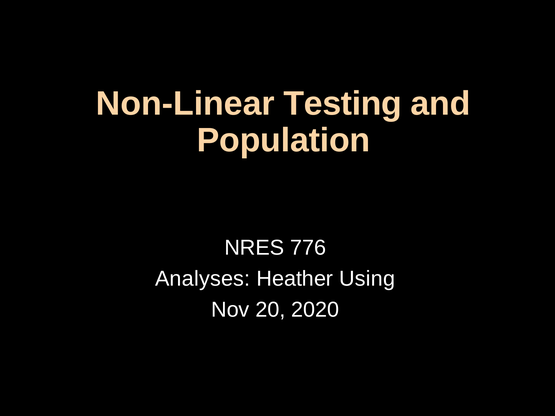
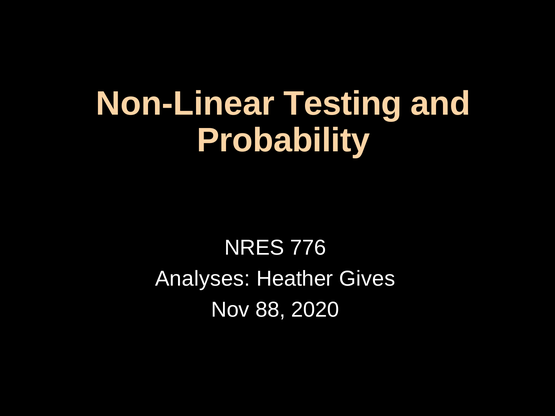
Population: Population -> Probability (284, 140)
Using: Using -> Gives (367, 279)
20: 20 -> 88 (270, 310)
